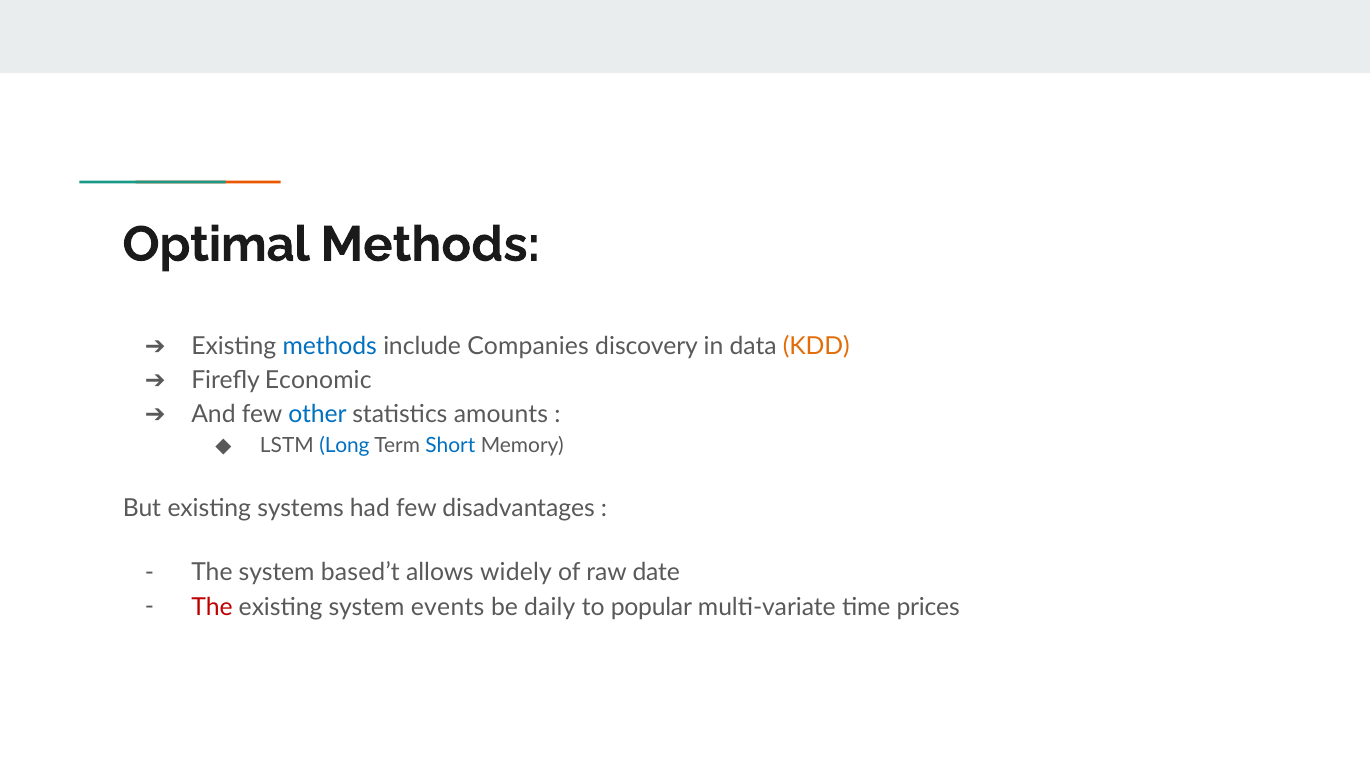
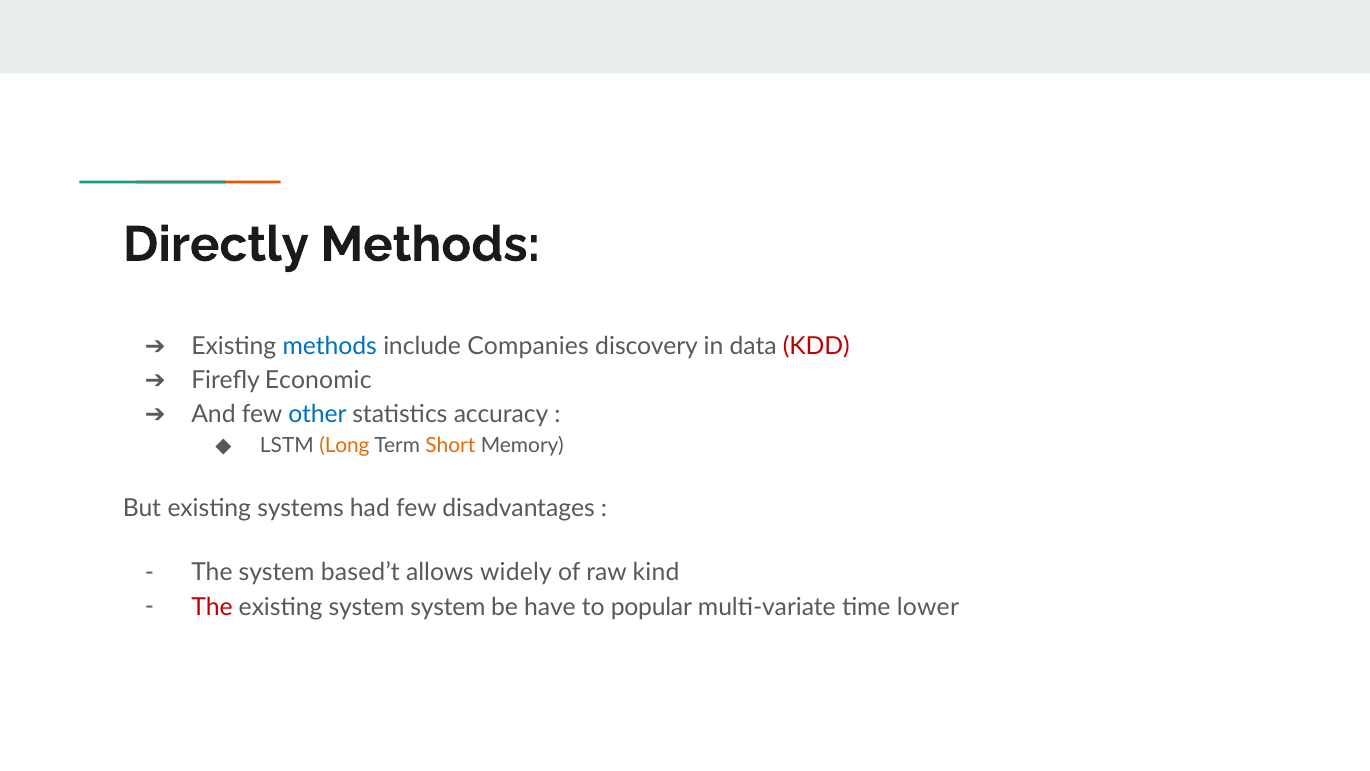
Optimal: Optimal -> Directly (216, 244)
KDD colour: orange -> red (816, 346)
amounts: amounts -> accuracy (501, 414)
Long colour: blue -> orange (344, 445)
Short colour: blue -> orange (450, 445)
date: date -> kind (656, 572)
system events: events -> system (448, 607)
daily: daily -> have (550, 607)
prices: prices -> lower (928, 607)
